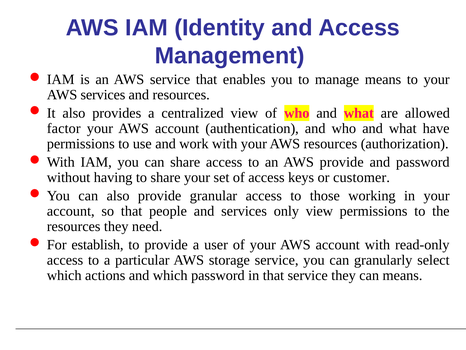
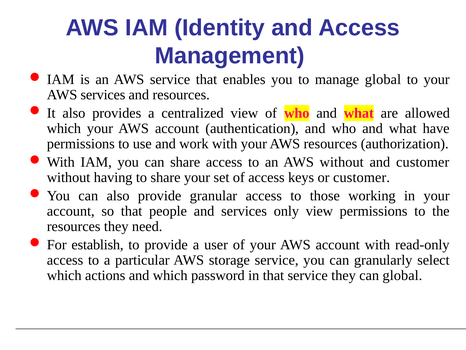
manage means: means -> global (383, 79)
factor: factor -> which (64, 128)
AWS provide: provide -> without (342, 162)
and password: password -> customer (423, 162)
can means: means -> global (402, 275)
